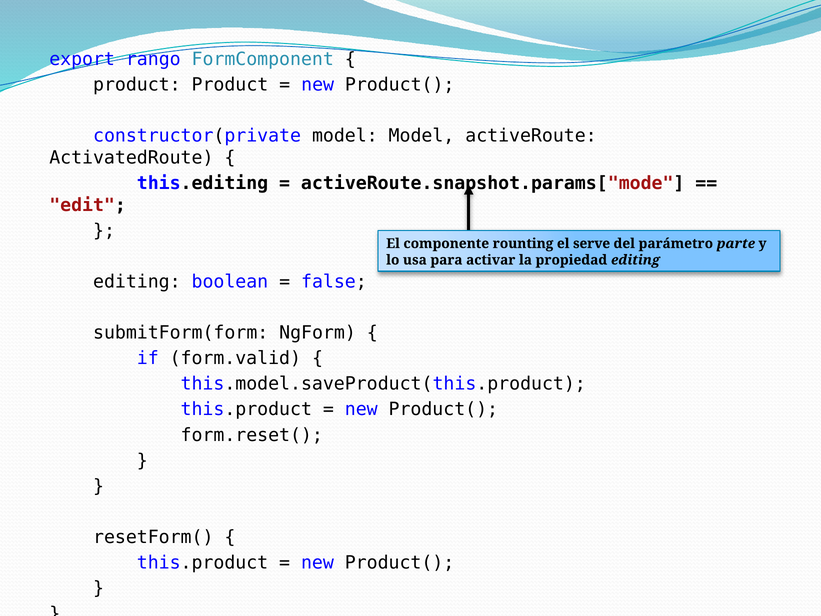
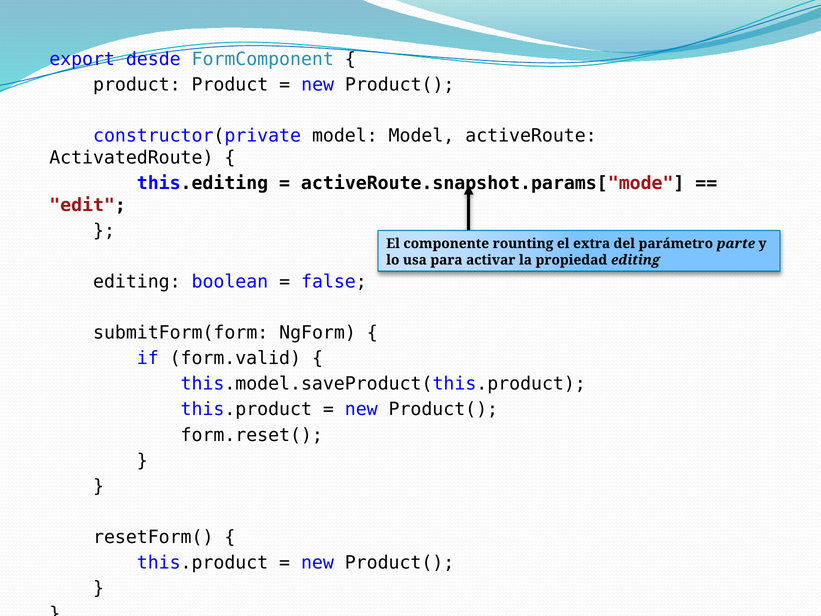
rango: rango -> desde (153, 59)
serve: serve -> extra (592, 243)
